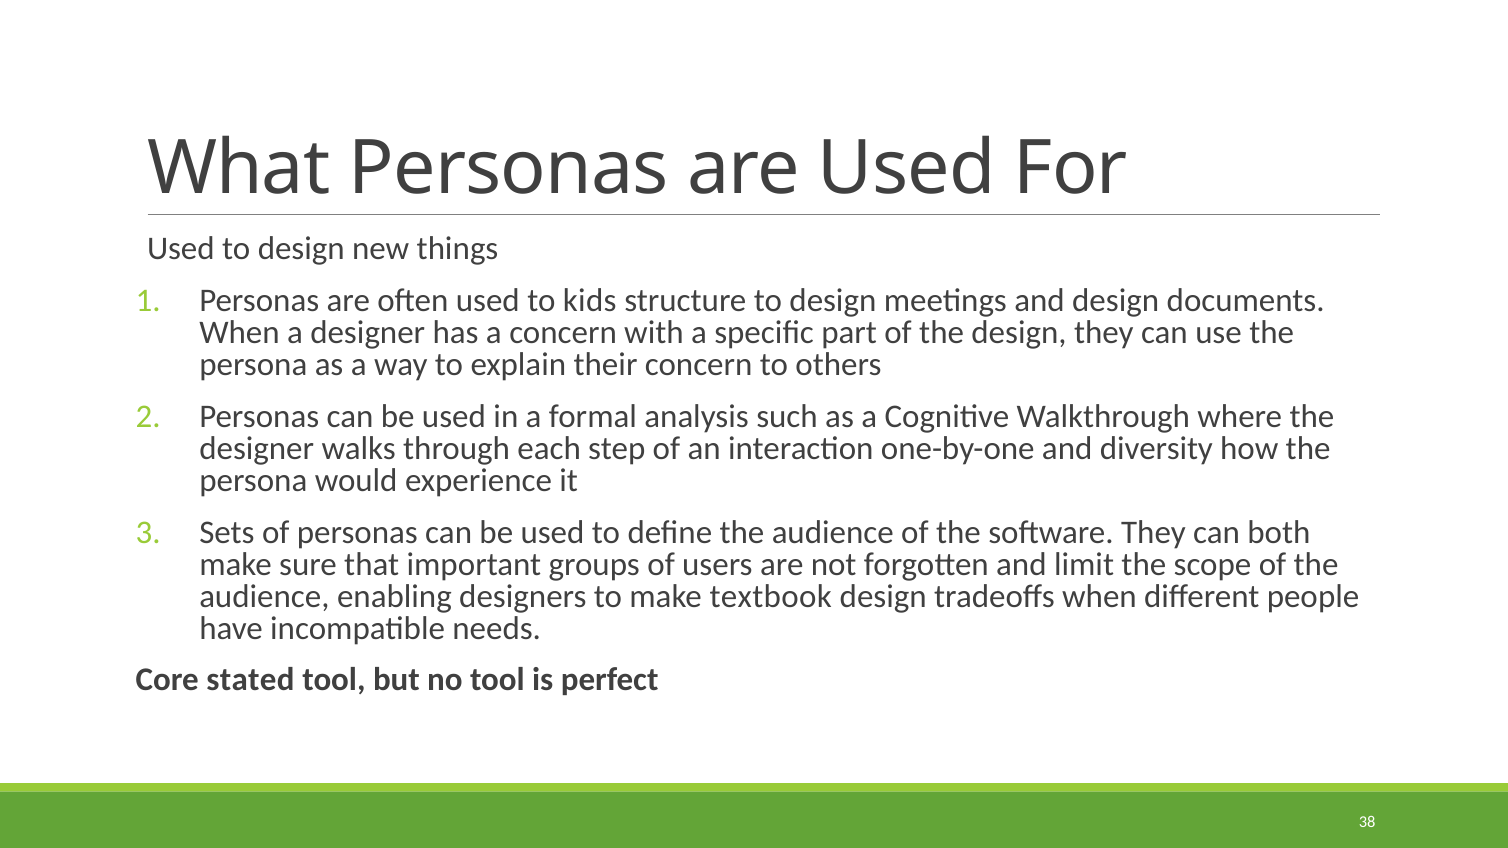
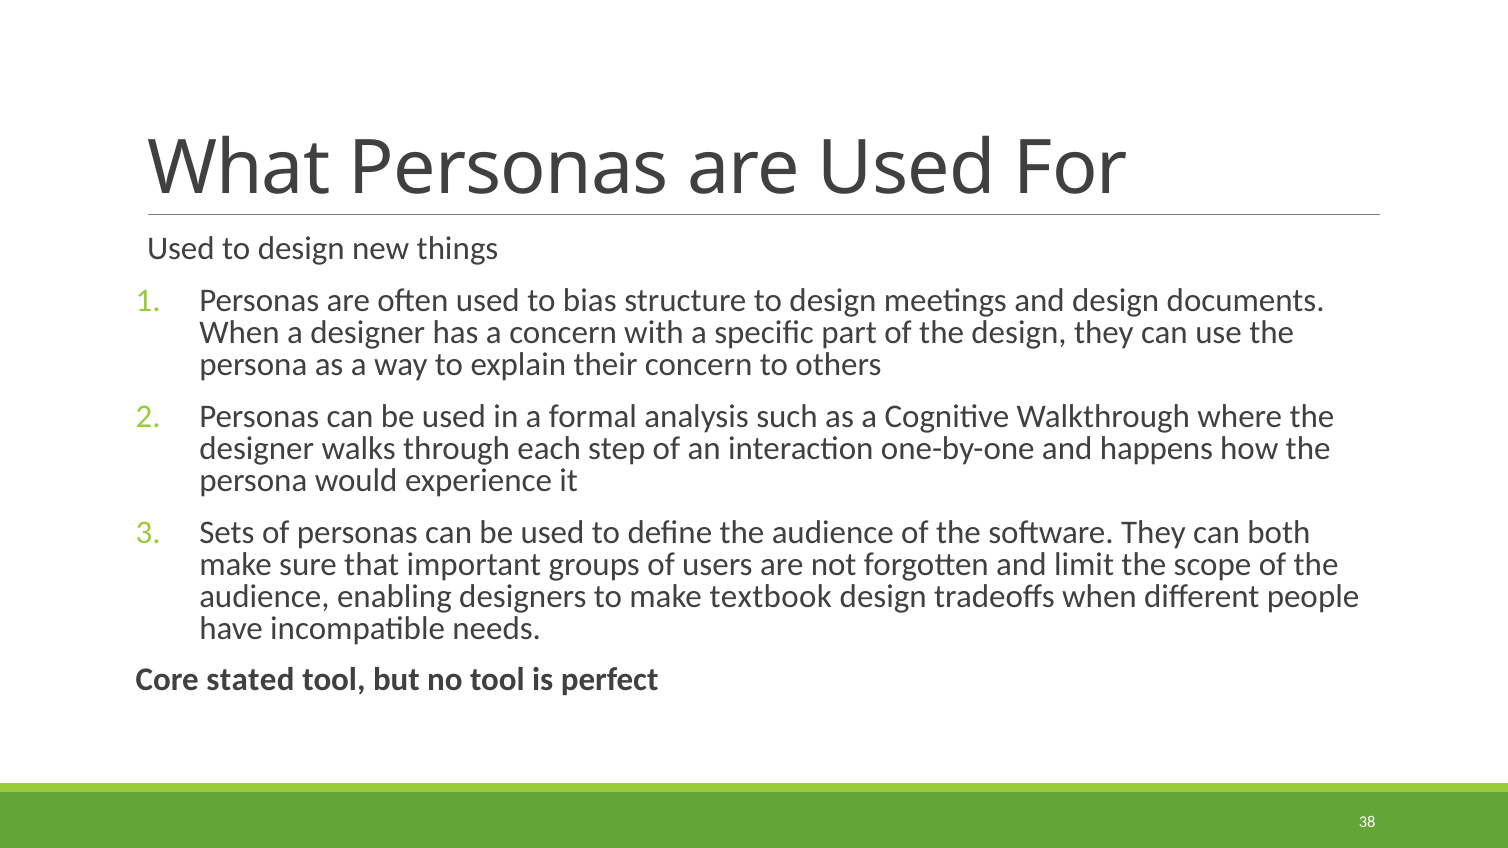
kids: kids -> bias (590, 300)
diversity: diversity -> happens (1156, 448)
